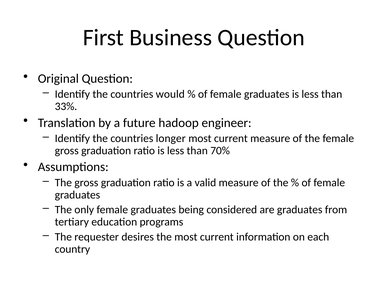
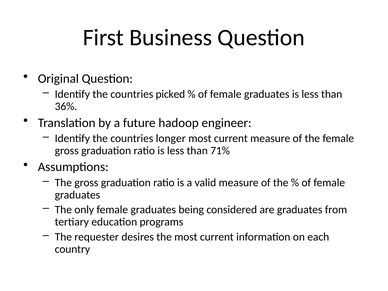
would: would -> picked (170, 94)
33%: 33% -> 36% (66, 106)
70%: 70% -> 71% (220, 151)
